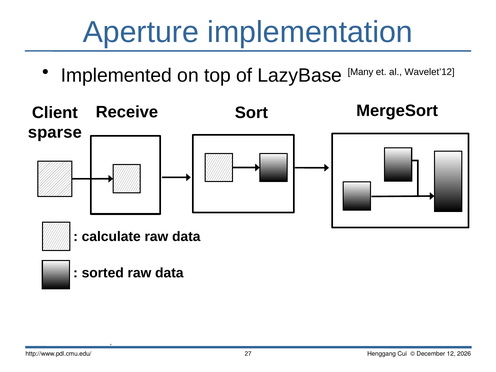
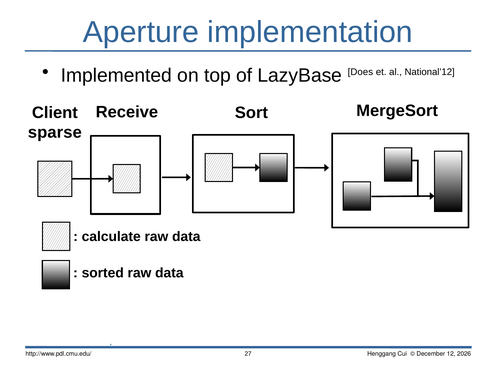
Many: Many -> Does (360, 72)
Wavelet’12: Wavelet’12 -> National’12 (430, 72)
